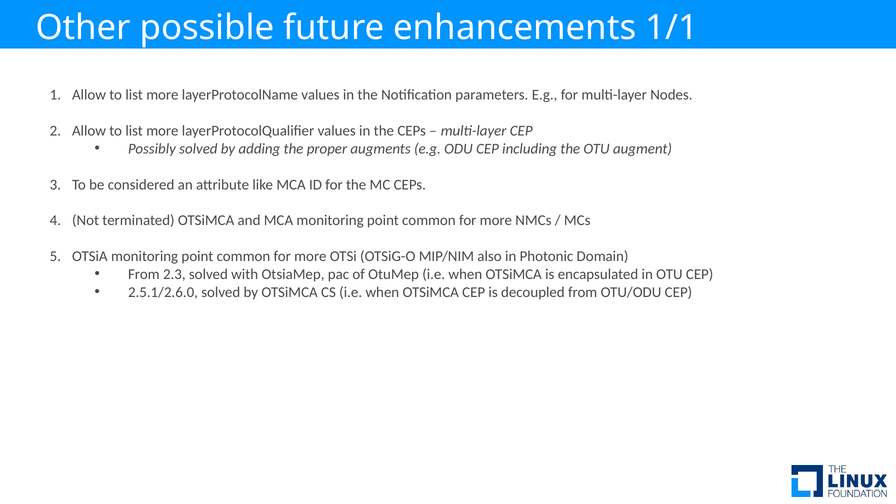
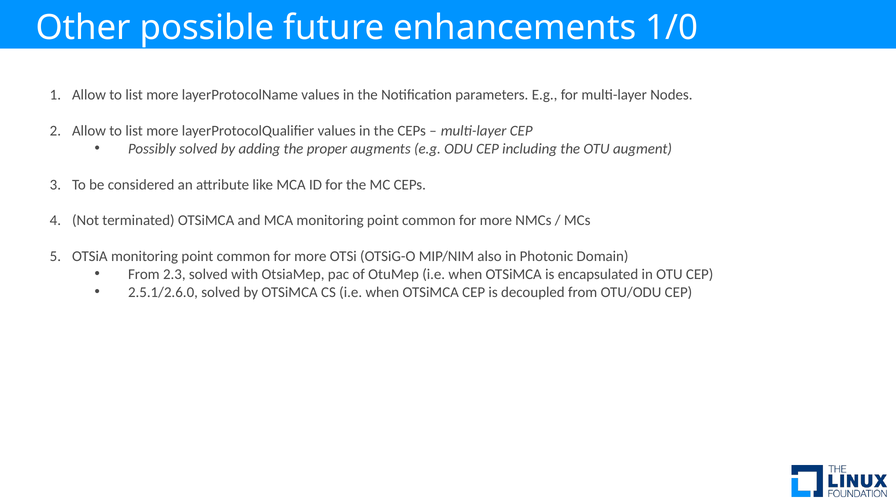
1/1: 1/1 -> 1/0 (672, 28)
